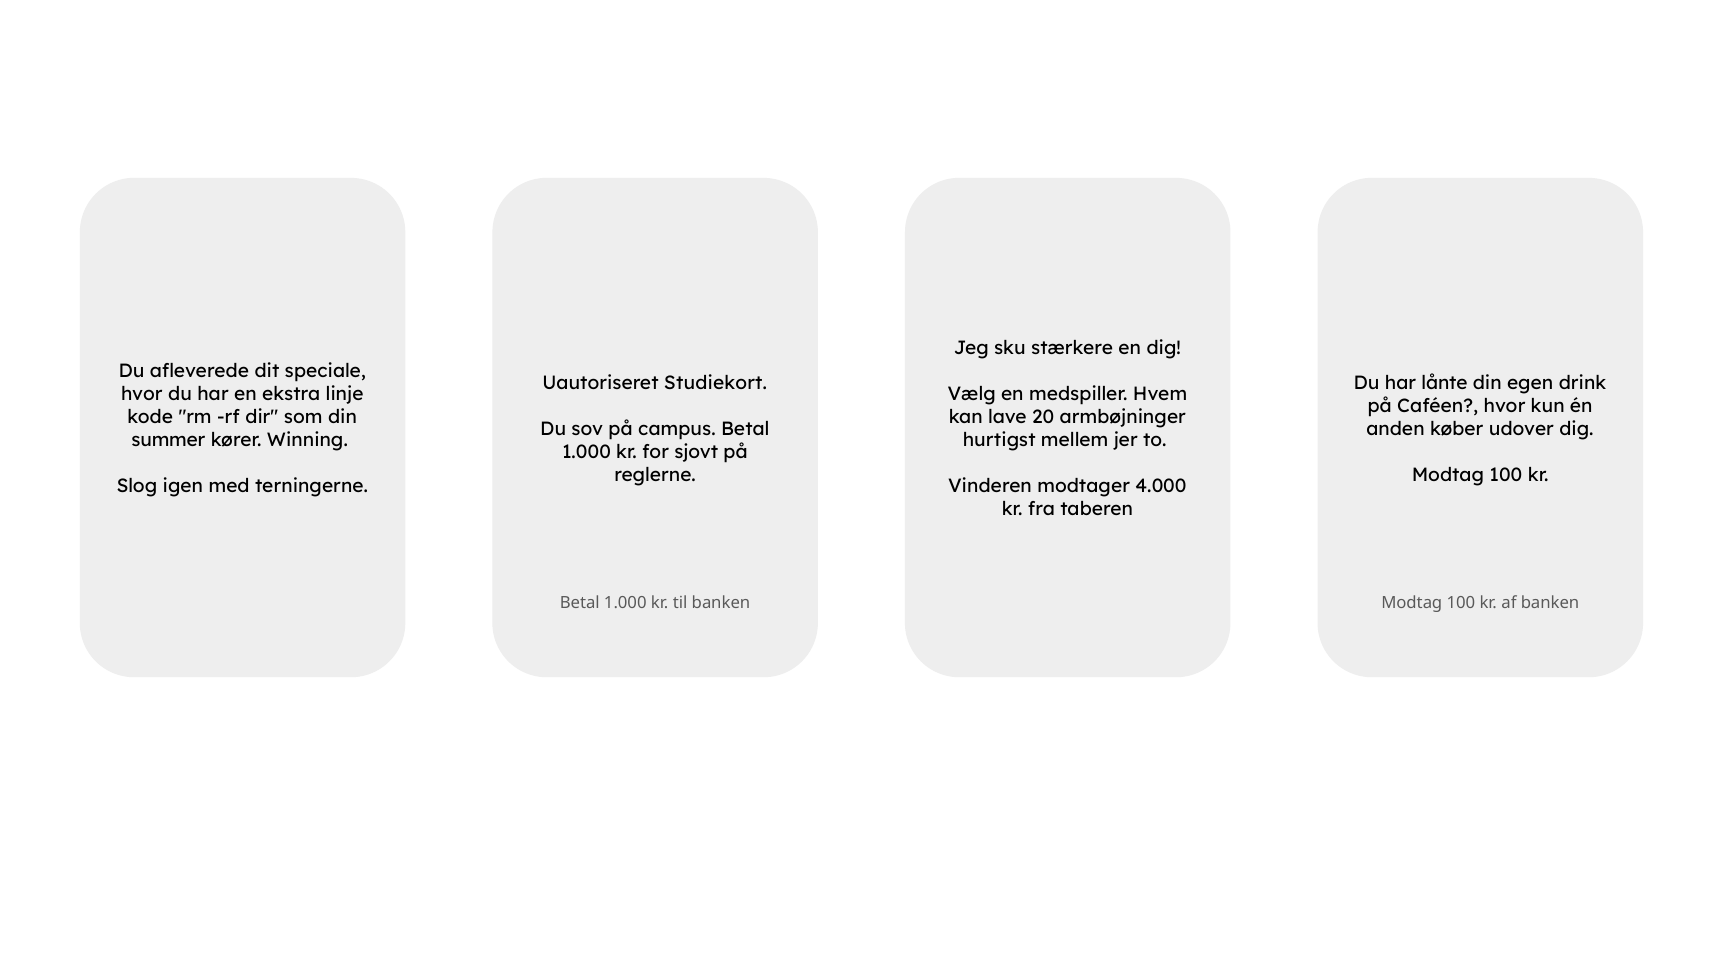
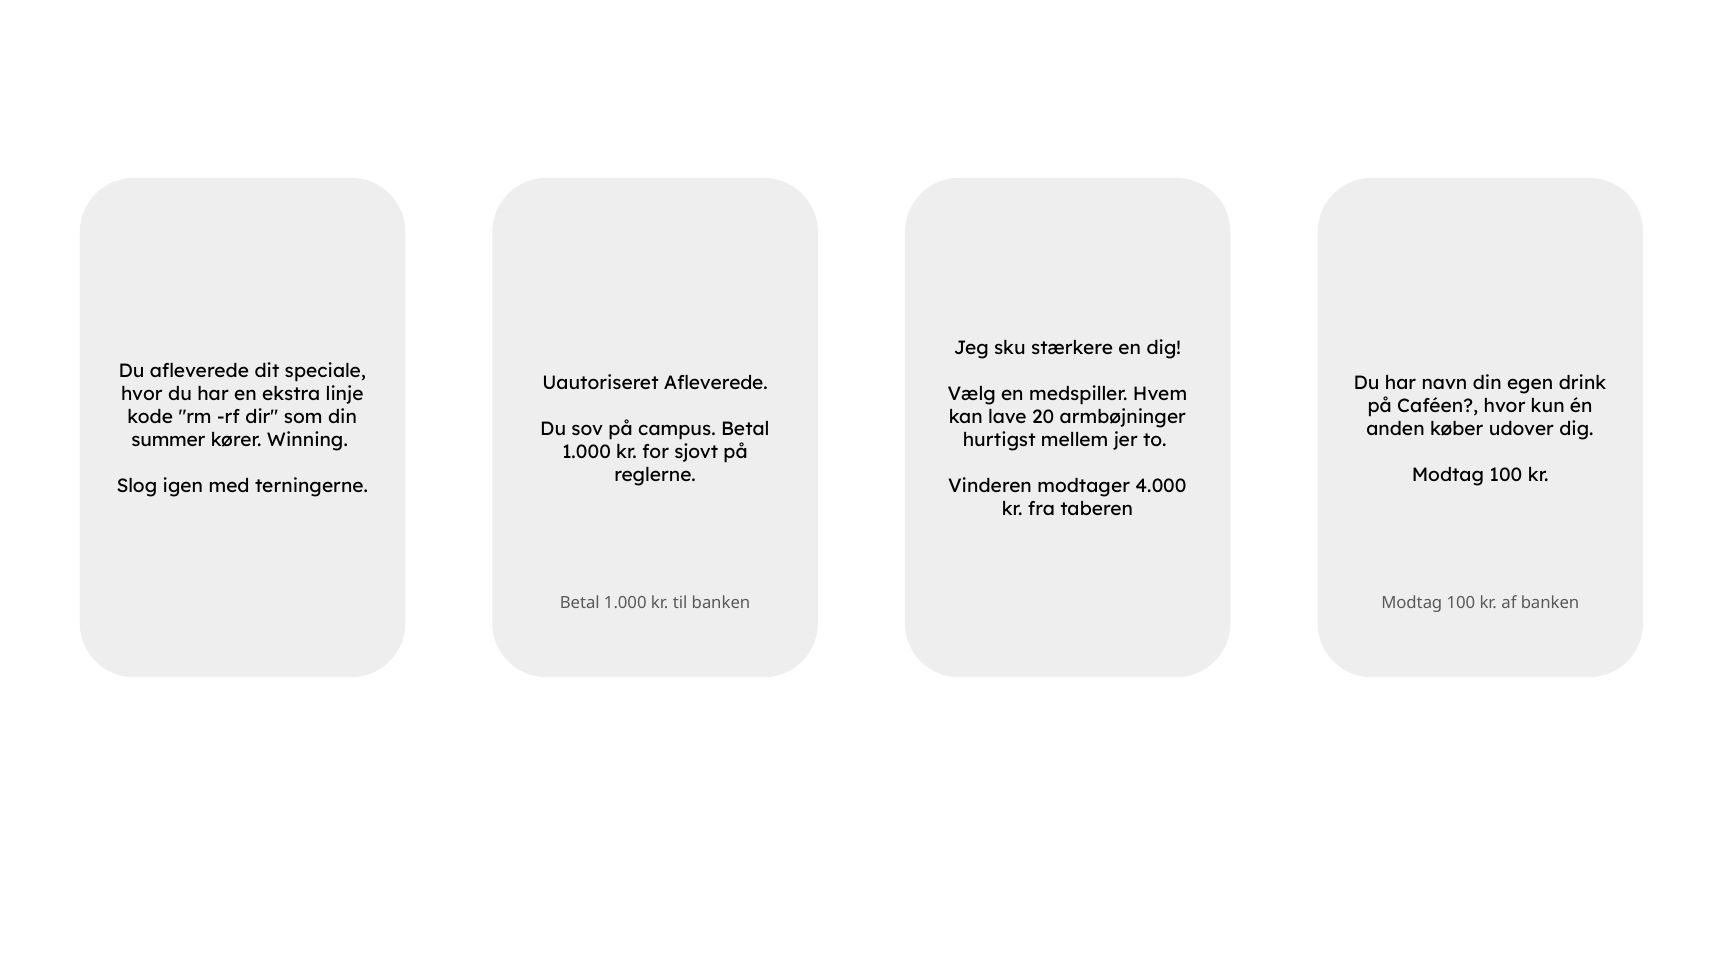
Uautoriseret Studiekort: Studiekort -> Afleverede (716, 383)
lånte: lånte -> navn (1444, 383)
